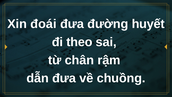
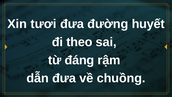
đoái: đoái -> tươi (43, 24)
chân: chân -> đáng (79, 60)
